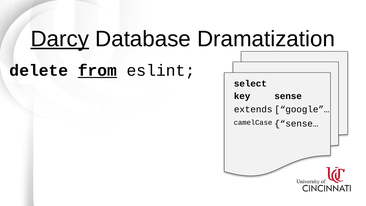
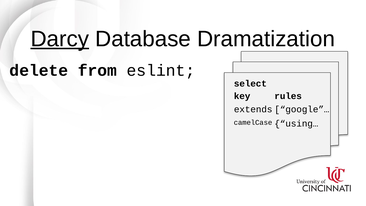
from underline: present -> none (97, 70)
sense: sense -> rules (288, 96)
sense…: sense… -> using… (296, 123)
